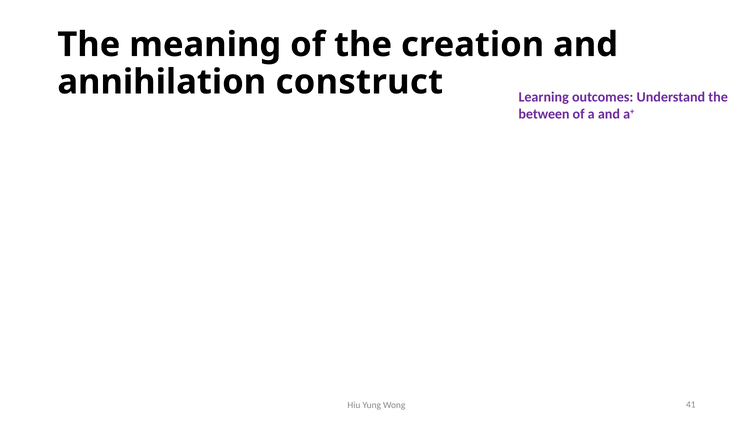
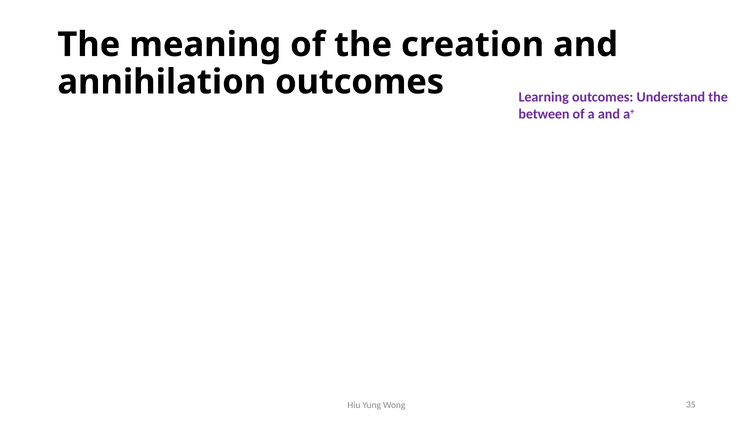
annihilation construct: construct -> outcomes (360, 82)
41: 41 -> 35 (691, 404)
